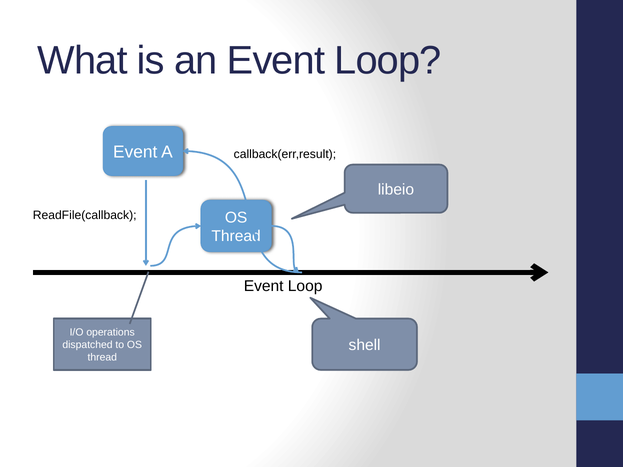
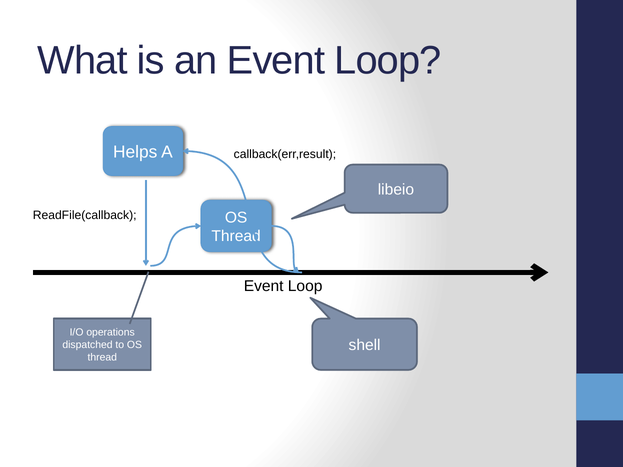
Event: Event -> Helps (135, 152)
